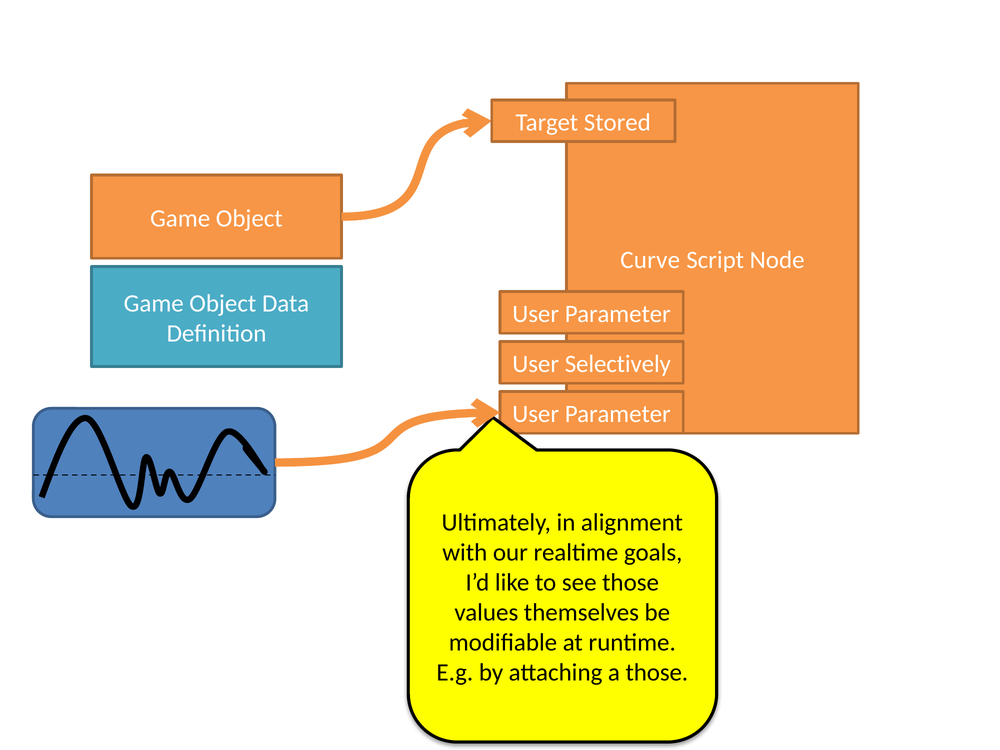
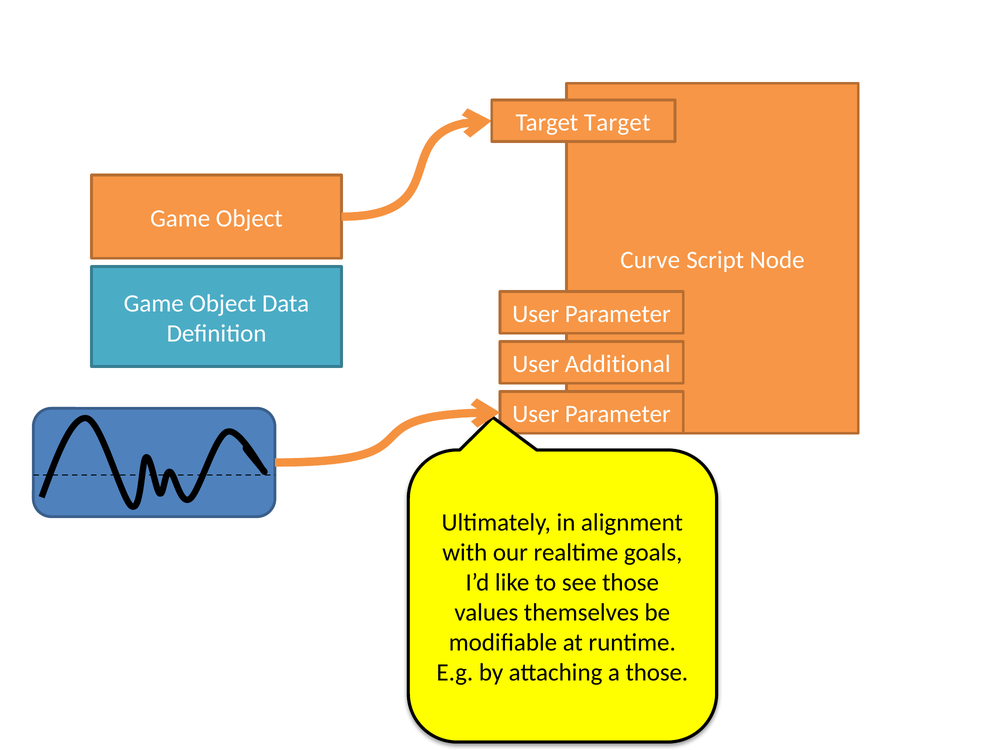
Target Stored: Stored -> Target (617, 123)
Selectively: Selectively -> Additional (618, 364)
